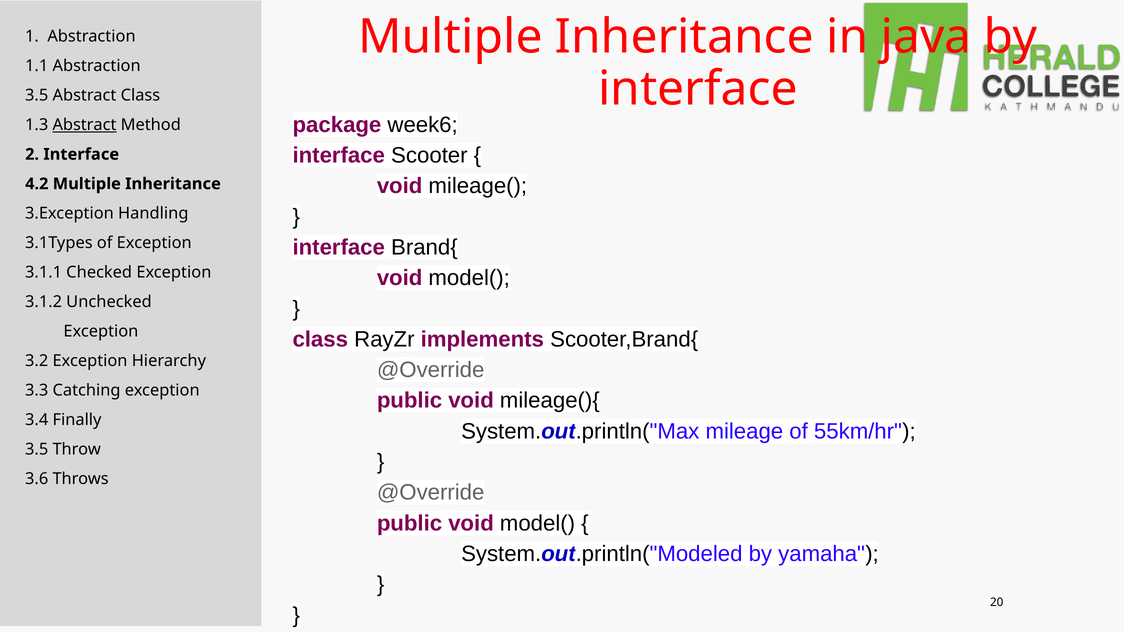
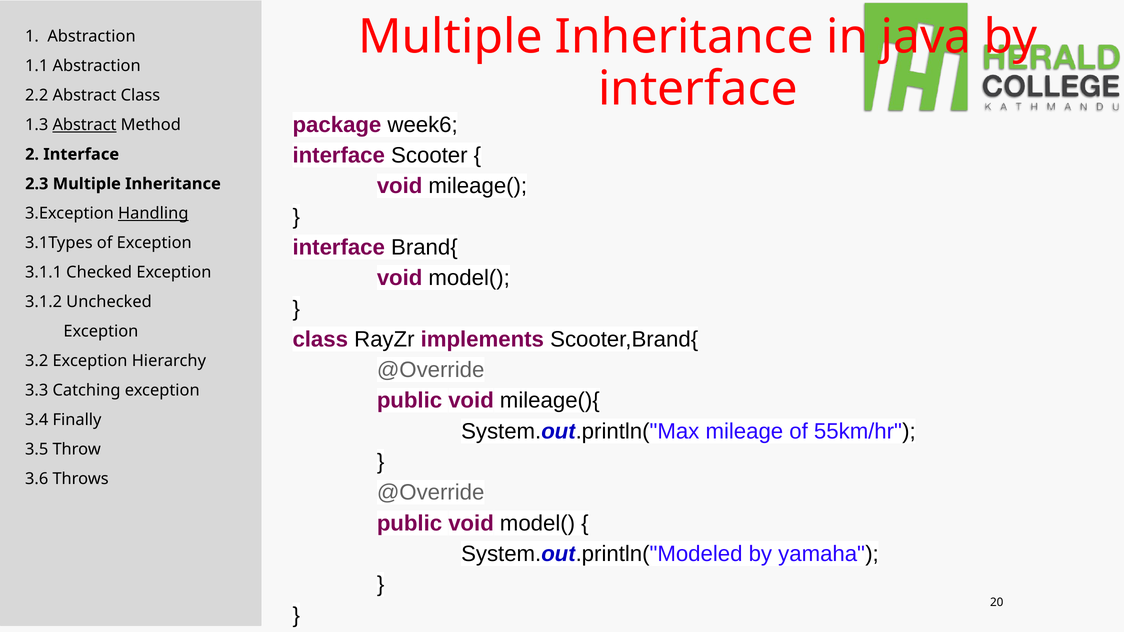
3.5: 3.5 -> 2.2 (37, 95)
4.2: 4.2 -> 2.3 (37, 184)
Handling underline: none -> present (153, 213)
